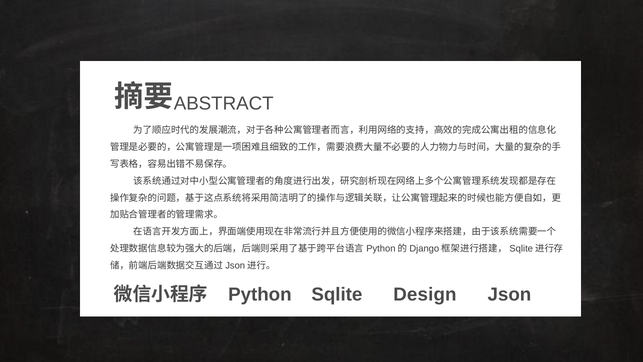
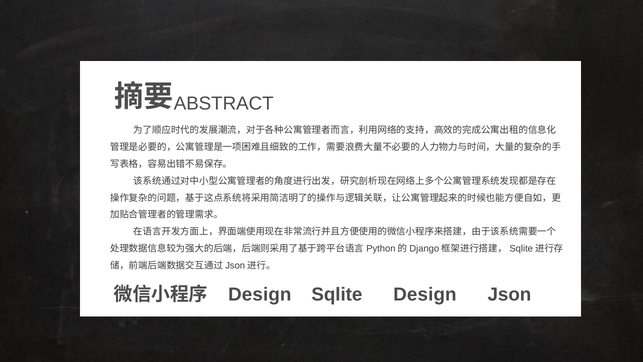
Python: Python -> Design (260, 294)
